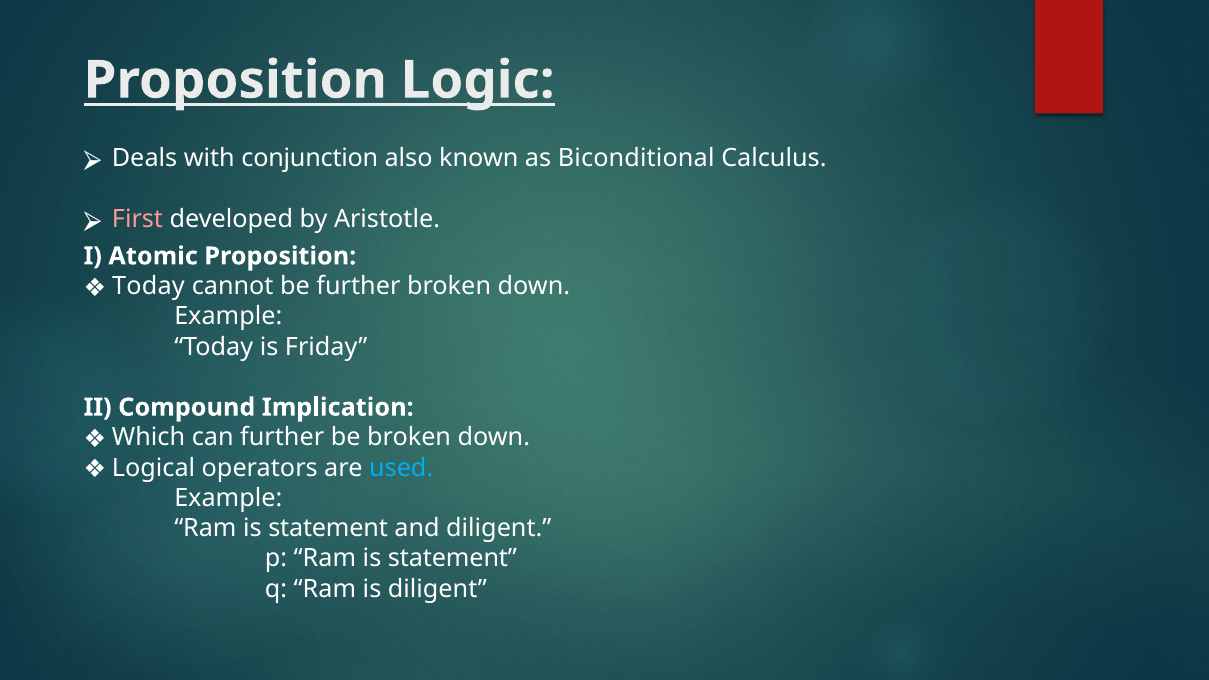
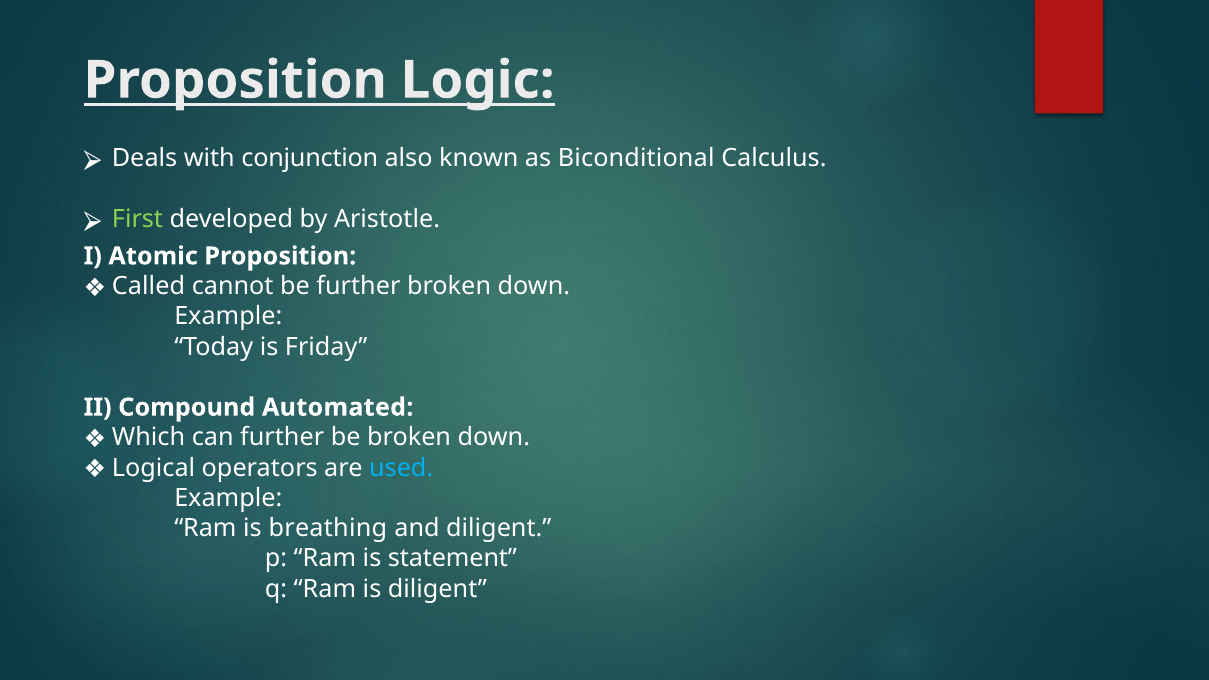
First colour: pink -> light green (138, 219)
Today: Today -> Called (149, 286)
Implication: Implication -> Automated (338, 407)
statement: statement -> breathing (328, 528)
